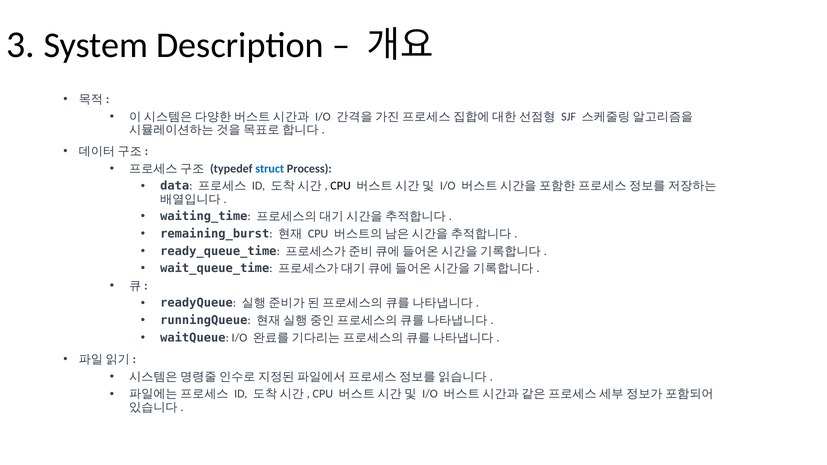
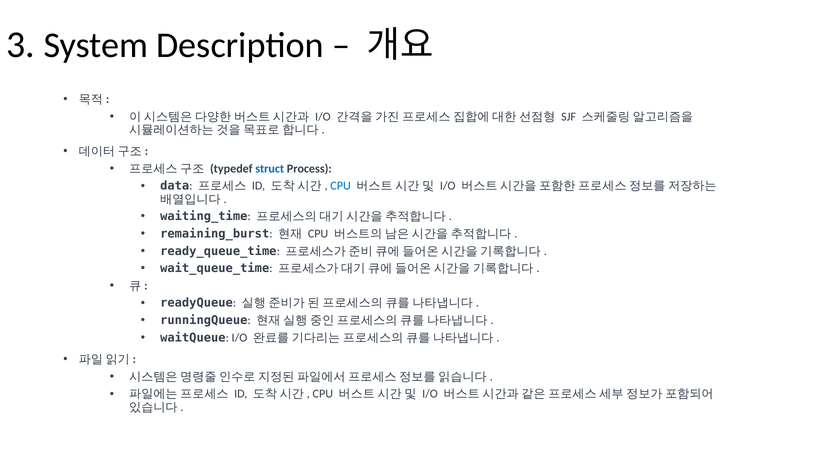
CPU colour: black -> blue (341, 186)
